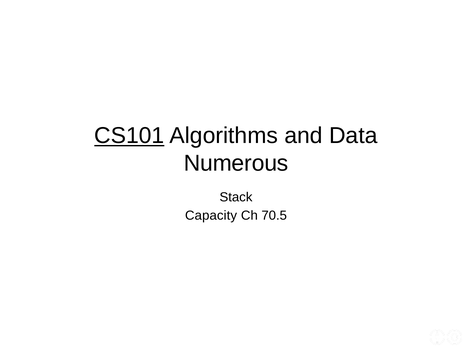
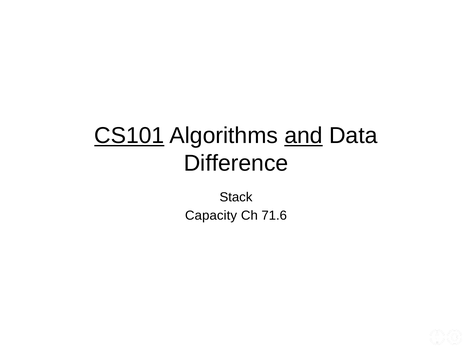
and underline: none -> present (304, 136)
Numerous: Numerous -> Difference (236, 163)
70.5: 70.5 -> 71.6 (274, 215)
